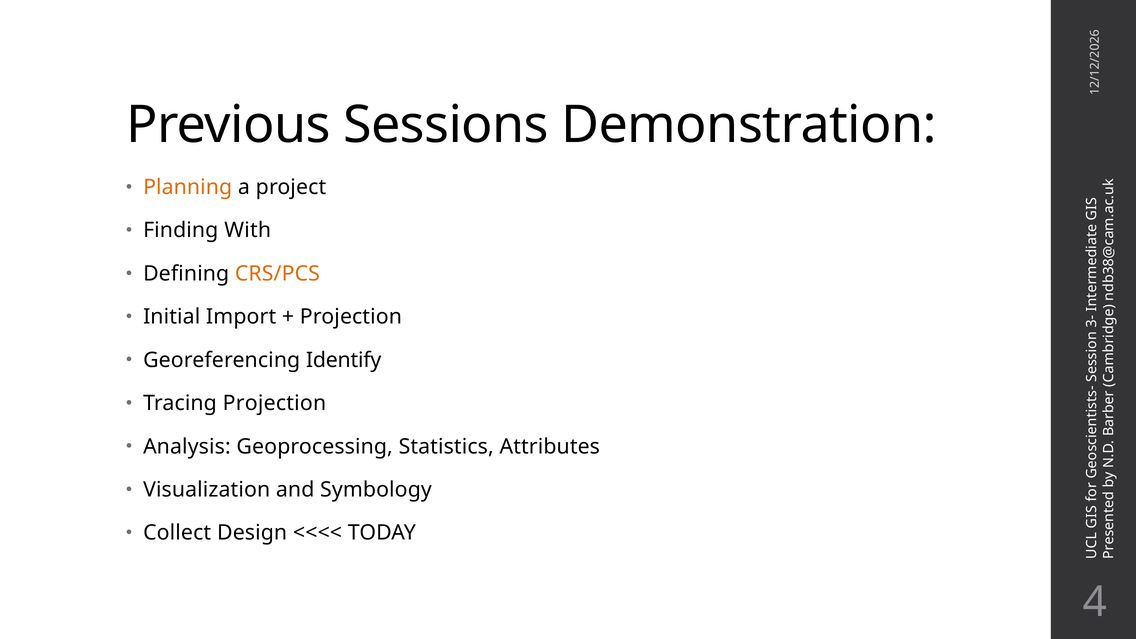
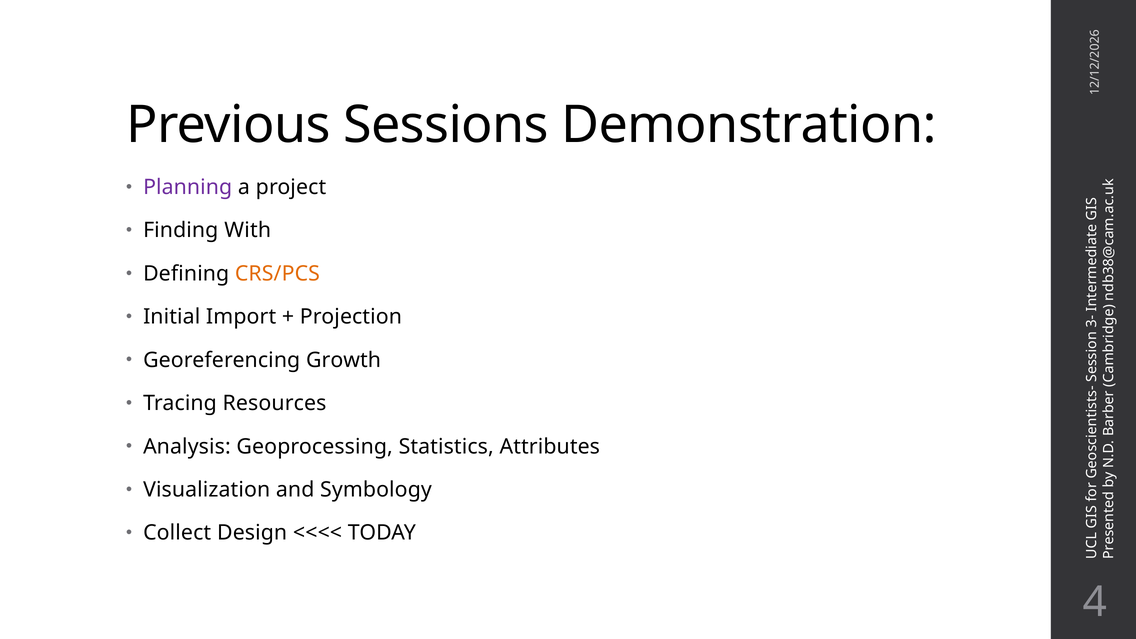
Planning colour: orange -> purple (188, 187)
Identify: Identify -> Growth (343, 360)
Tracing Projection: Projection -> Resources (274, 403)
